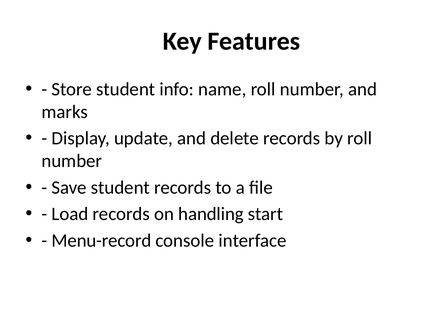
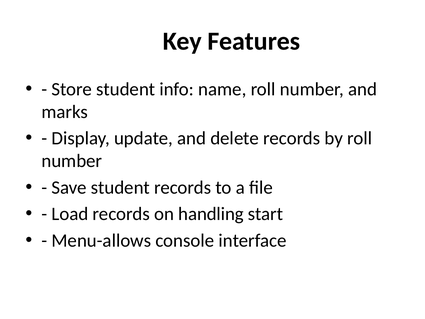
Menu-record: Menu-record -> Menu-allows (101, 240)
